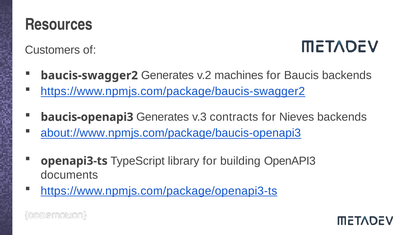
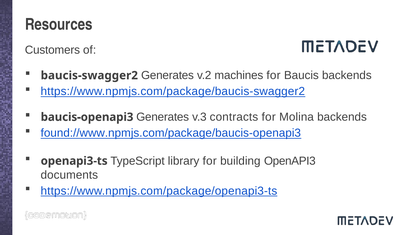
Nieves: Nieves -> Molina (297, 117)
about://www.npmjs.com/package/baucis-openapi3: about://www.npmjs.com/package/baucis-openapi3 -> found://www.npmjs.com/package/baucis-openapi3 (171, 133)
